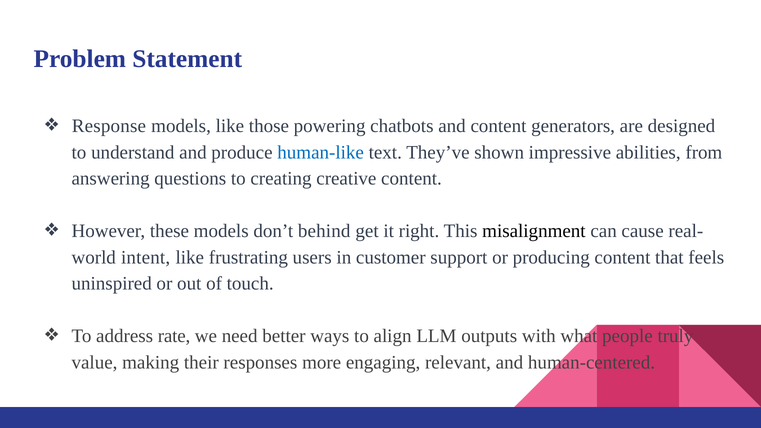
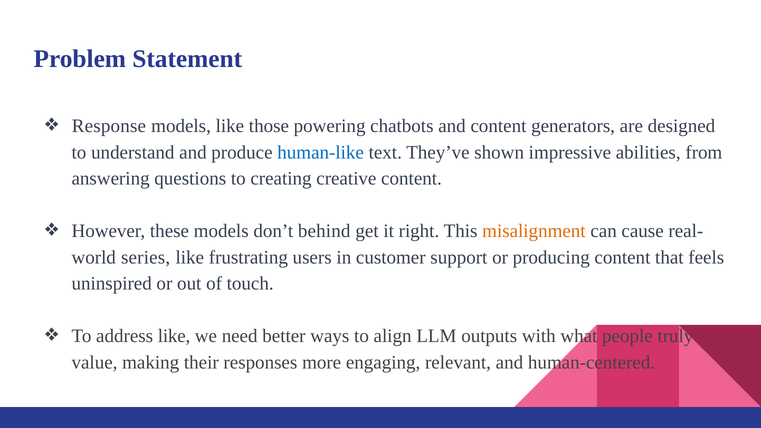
misalignment colour: black -> orange (534, 231)
intent: intent -> series (146, 257)
address rate: rate -> like (174, 336)
